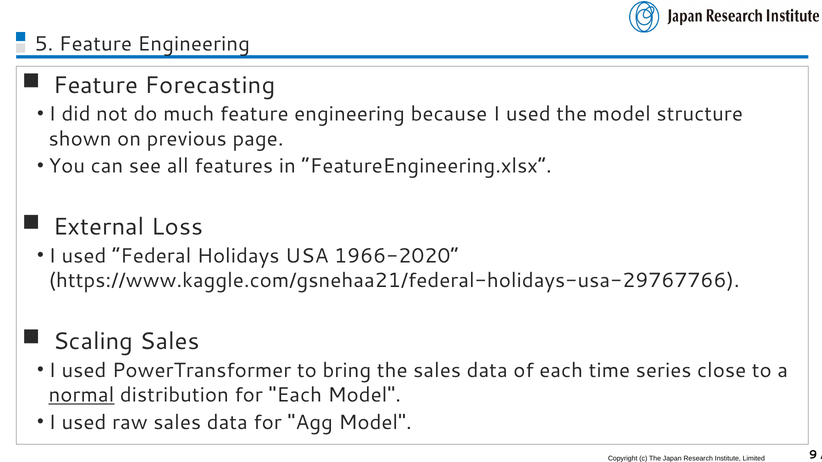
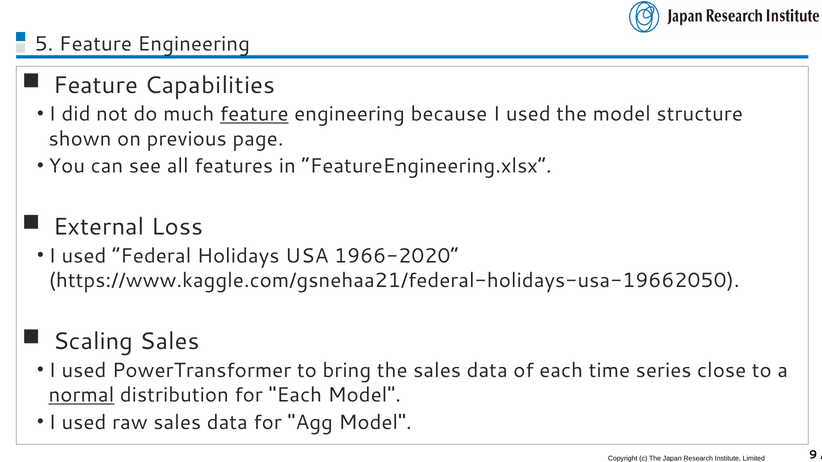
Forecasting: Forecasting -> Capabilities (210, 85)
feature underline: none -> present (254, 114)
https://www.kaggle.com/gsnehaa21/federal-holidays-usa-29767766: https://www.kaggle.com/gsnehaa21/federal-holidays-usa-29767766 -> https://www.kaggle.com/gsnehaa21/federal-holidays-usa-19662050 (394, 281)
